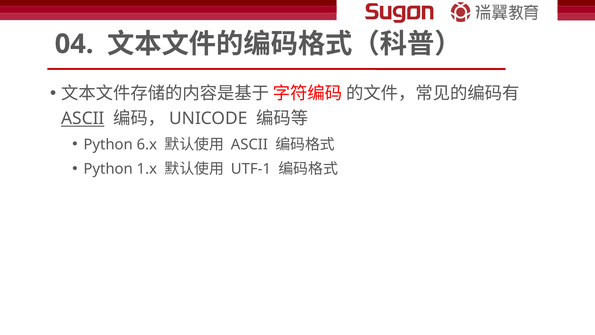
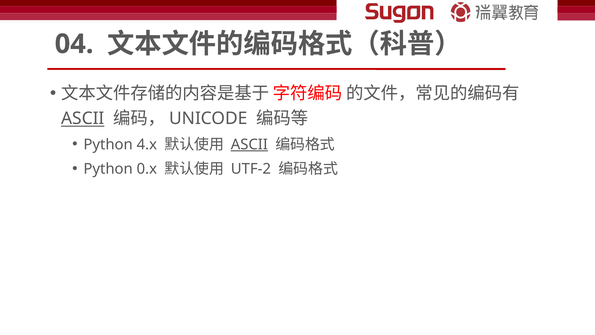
6.x: 6.x -> 4.x (147, 144)
ASCII underline: none -> present (249, 144)
1.x: 1.x -> 0.x (147, 169)
UTF-1: UTF-1 -> UTF-2 (251, 169)
